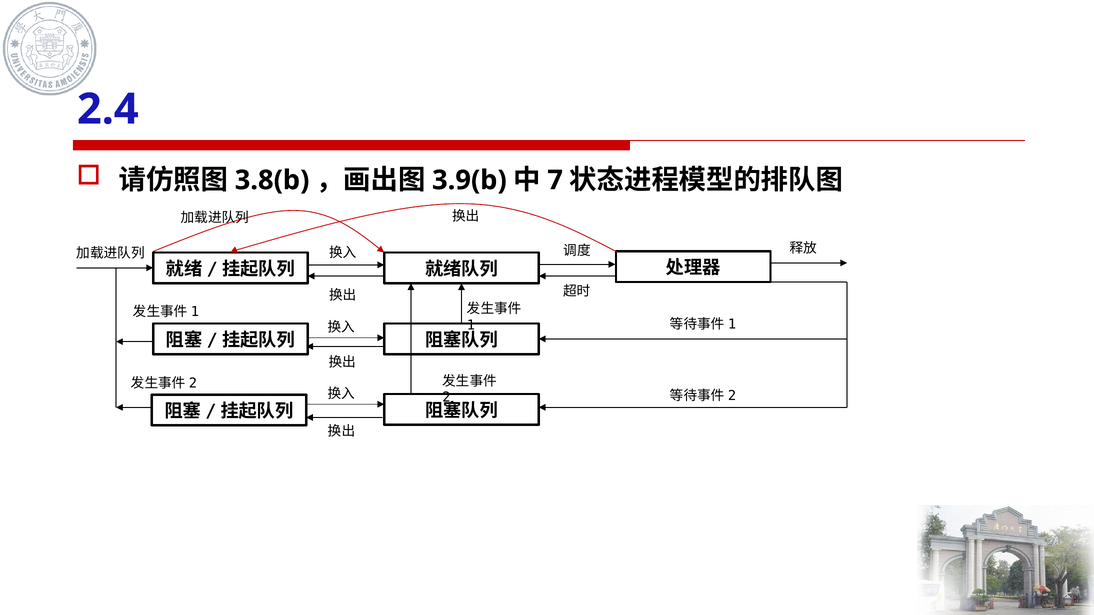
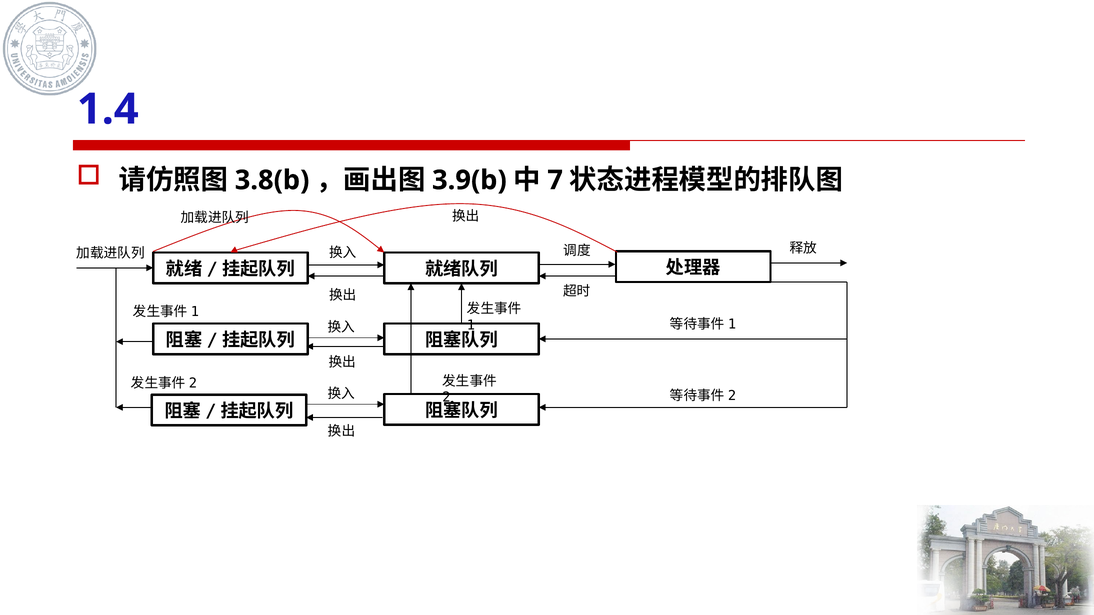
2.4: 2.4 -> 1.4 (108, 109)
